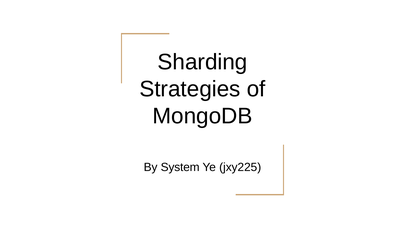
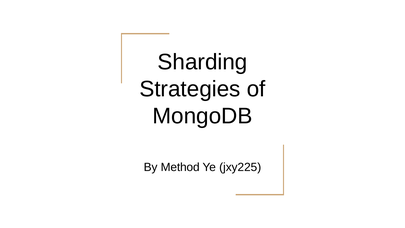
System: System -> Method (180, 167)
